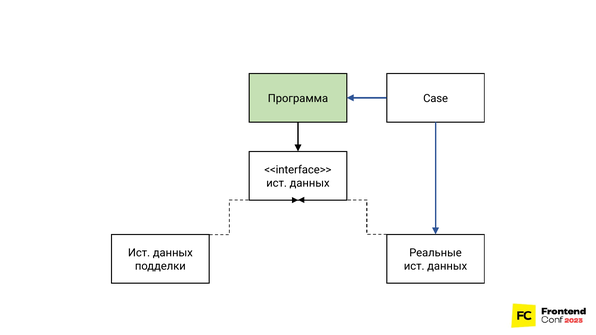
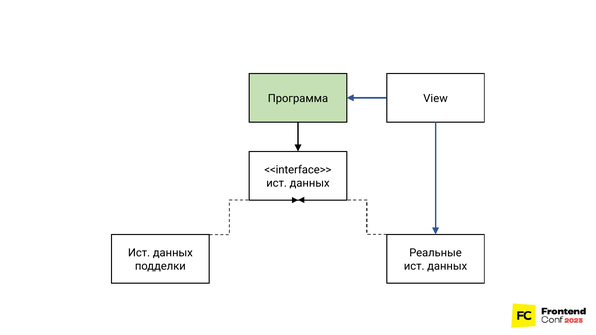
Case: Case -> View (436, 99)
